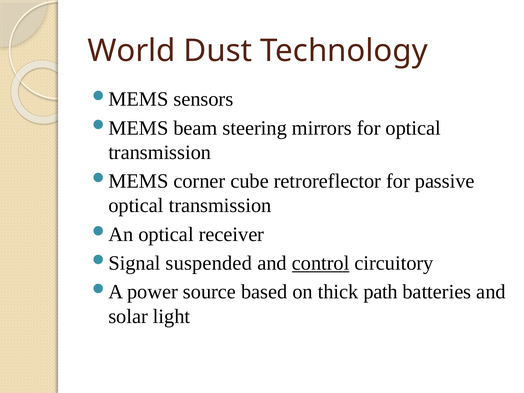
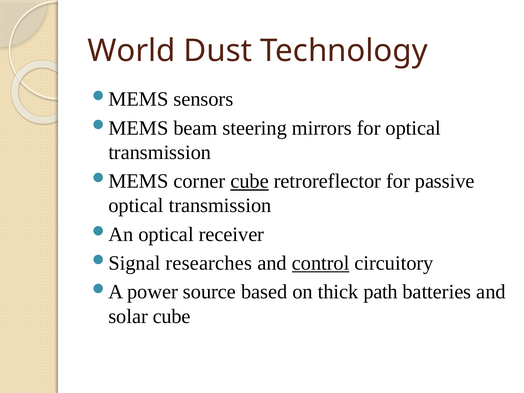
cube underline: none -> present (250, 181)
suspended: suspended -> researches (209, 263)
solar light: light -> cube (172, 316)
